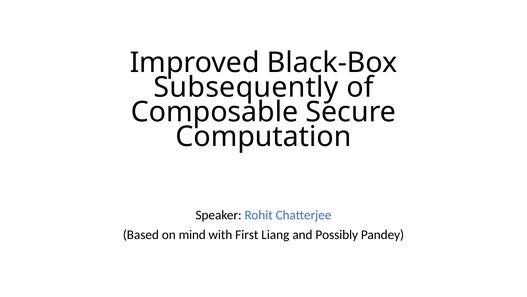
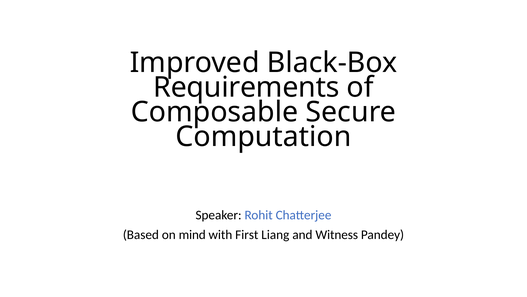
Subsequently: Subsequently -> Requirements (246, 87)
Possibly: Possibly -> Witness (337, 234)
